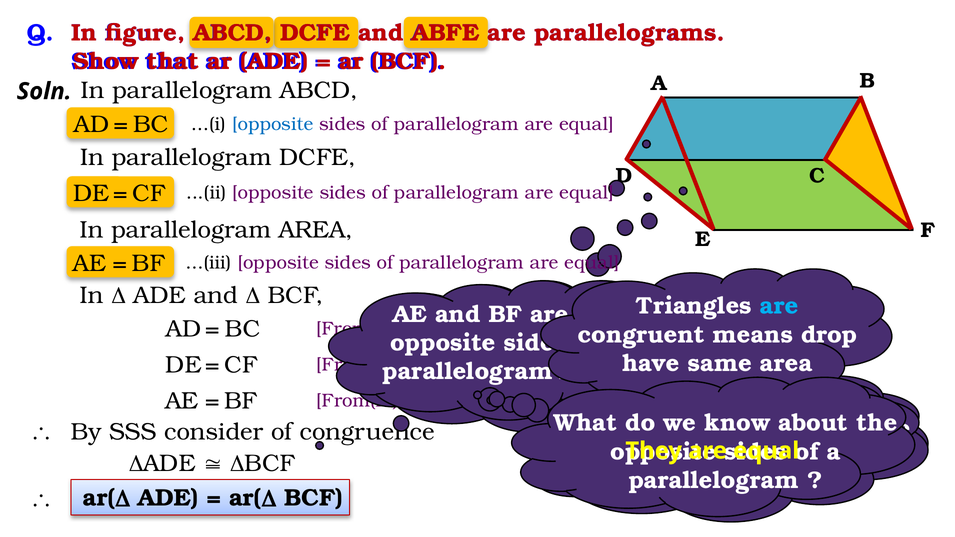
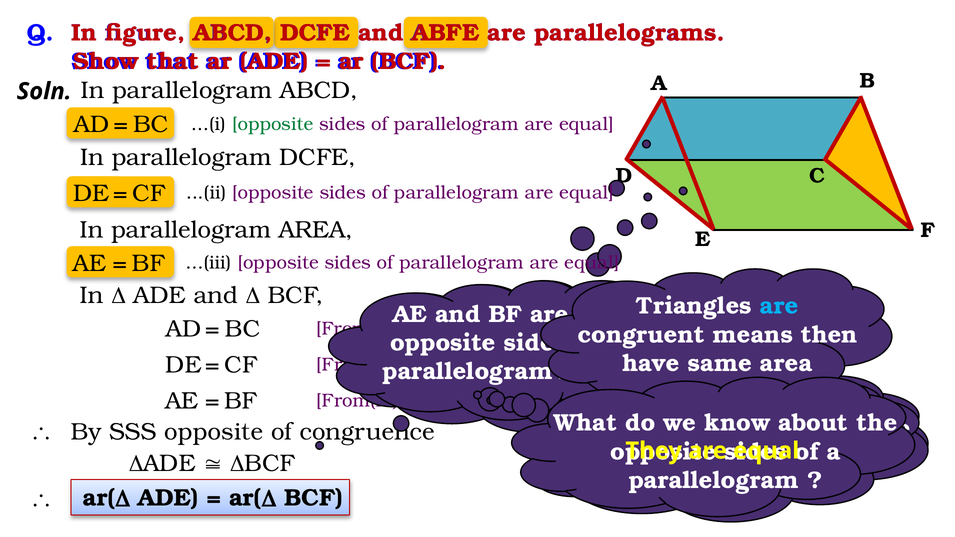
opposite colour: blue -> green (273, 124)
drop: drop -> then (829, 335)
SSS consider: consider -> opposite (214, 432)
